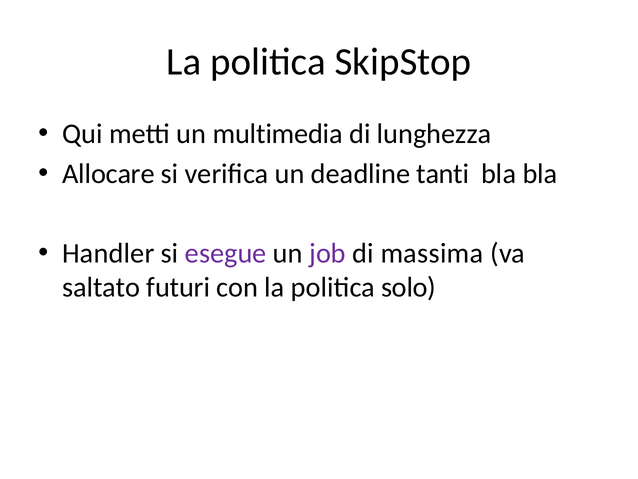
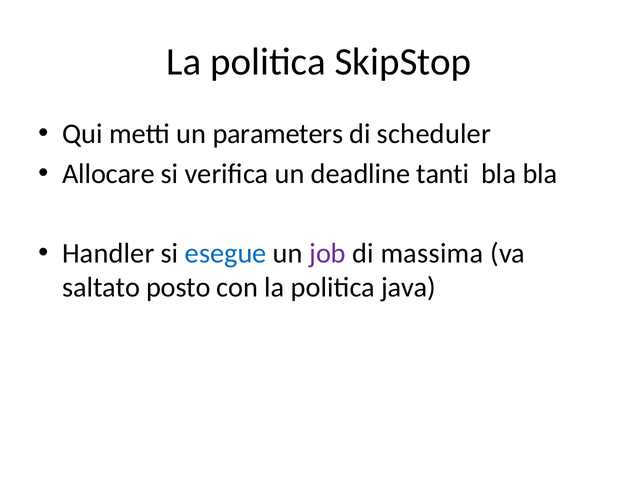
multimedia: multimedia -> parameters (278, 134)
lunghezza: lunghezza -> scheduler (434, 134)
esegue colour: purple -> blue (226, 253)
futuri: futuri -> posto (178, 287)
solo: solo -> java (408, 287)
